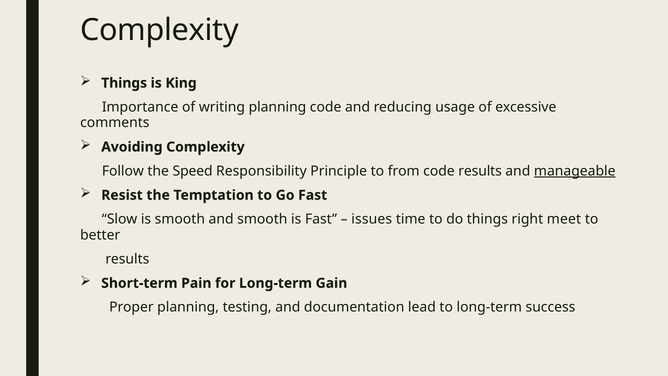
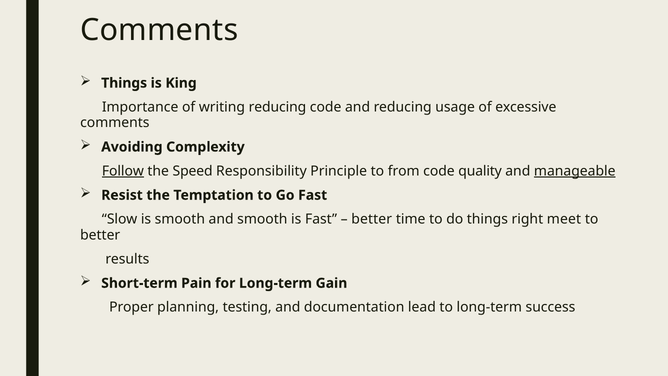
Complexity: Complexity -> Comments (159, 30)
writing planning: planning -> reducing (277, 107)
Follow underline: none -> present (123, 171)
code results: results -> quality (480, 171)
issues: issues -> better (372, 219)
